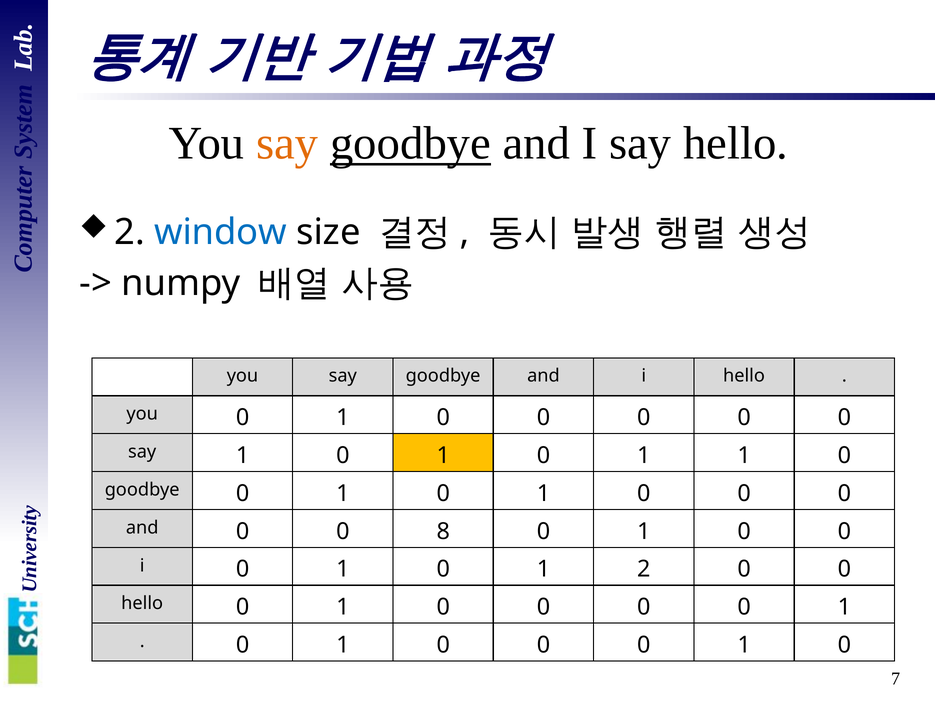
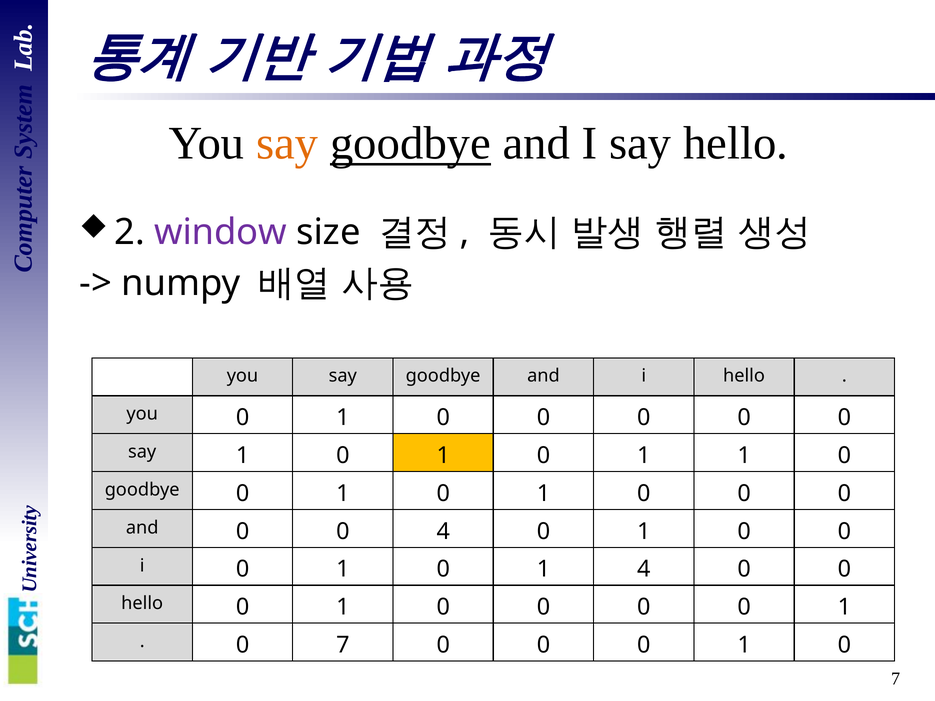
window colour: blue -> purple (221, 232)
0 8: 8 -> 4 (443, 532)
1 2: 2 -> 4 (644, 569)
1: 1 -> 7 (343, 645)
